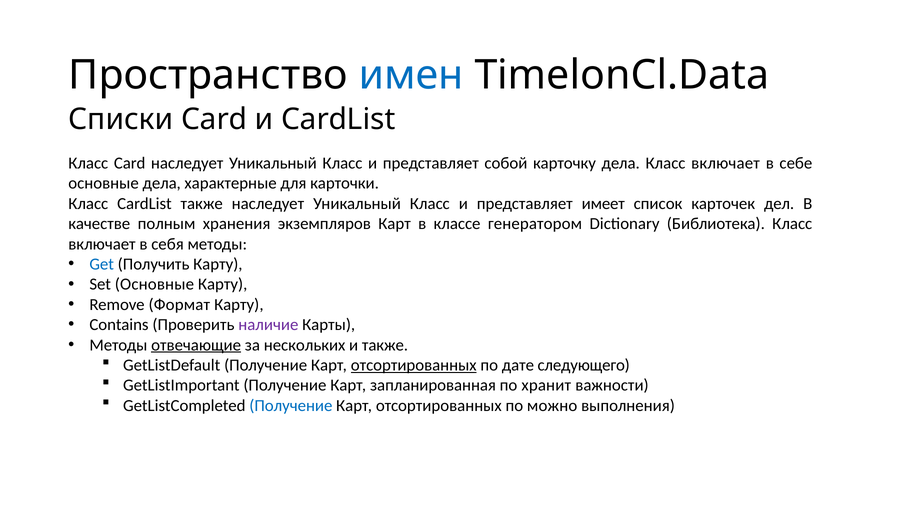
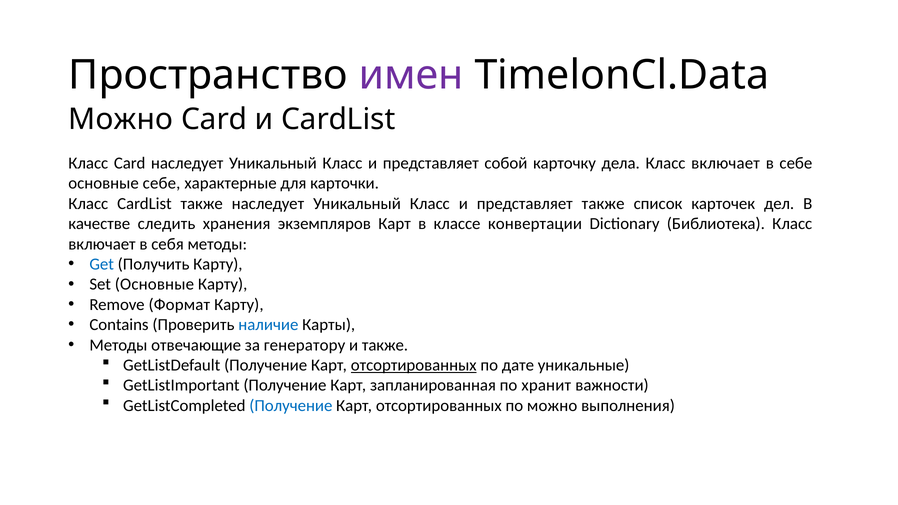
имен colour: blue -> purple (411, 75)
Списки: Списки -> Можно (121, 119)
основные дела: дела -> себе (162, 183)
представляет имеет: имеет -> также (603, 204)
полным: полным -> следить (167, 224)
генератором: генератором -> конвертации (535, 224)
наличие colour: purple -> blue (268, 325)
отвечающие underline: present -> none (196, 345)
нескольких: нескольких -> генератору (305, 345)
следующего: следующего -> уникальные (584, 365)
